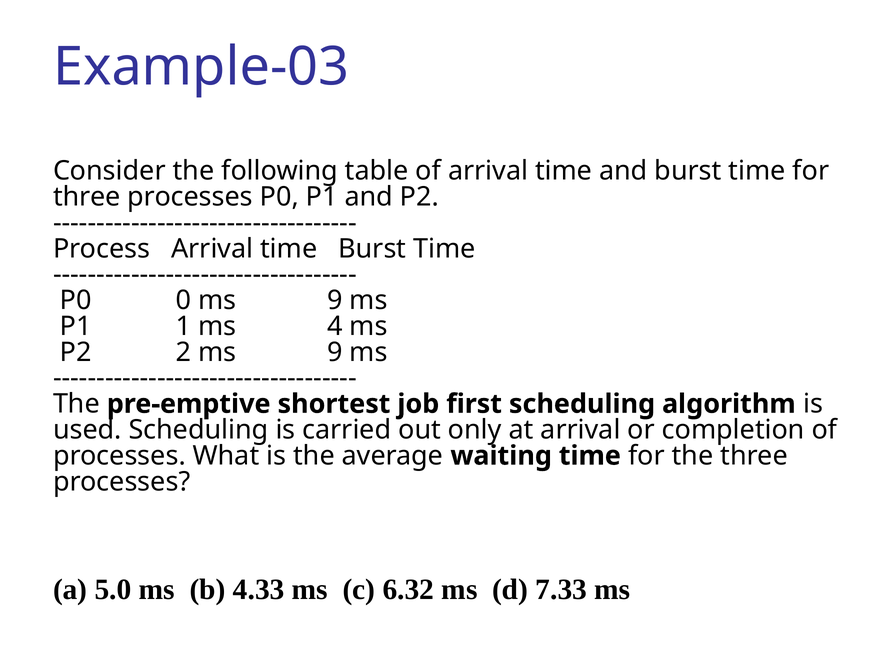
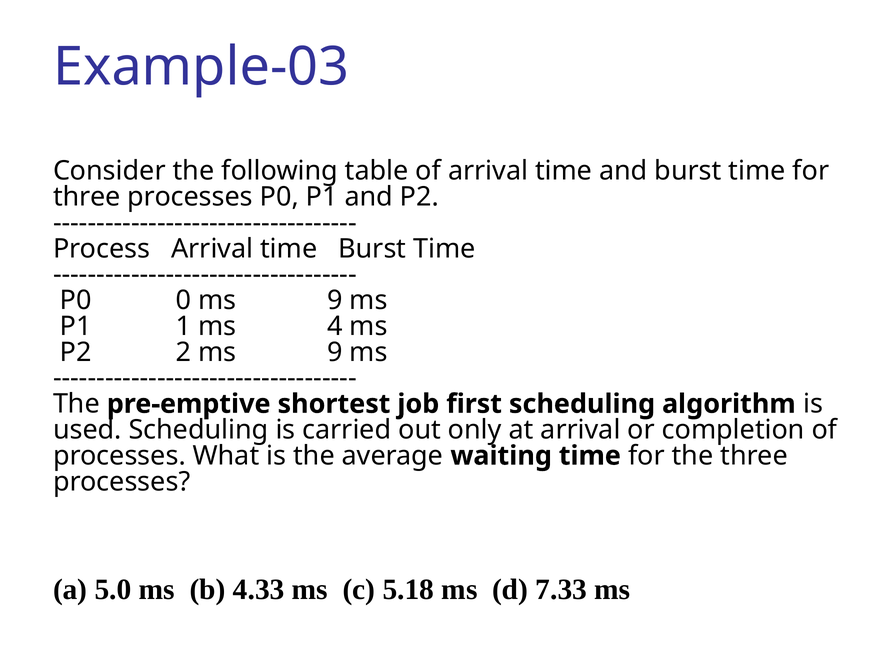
6.32: 6.32 -> 5.18 (408, 590)
